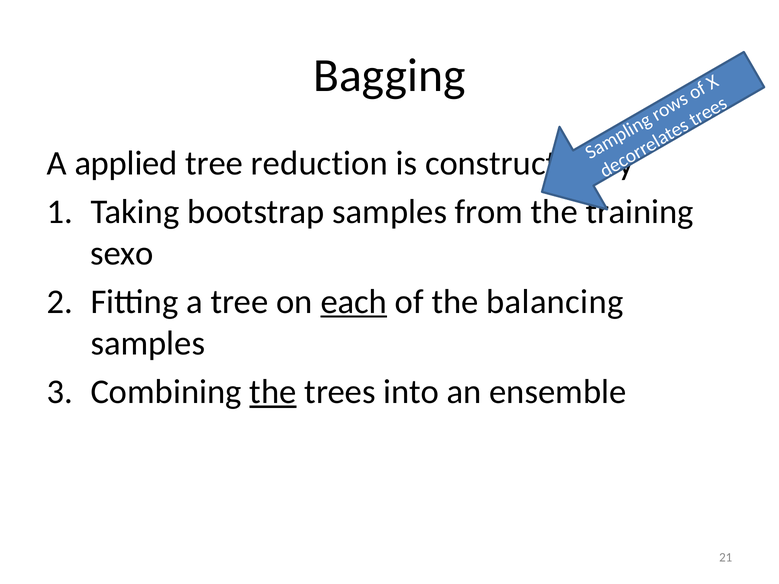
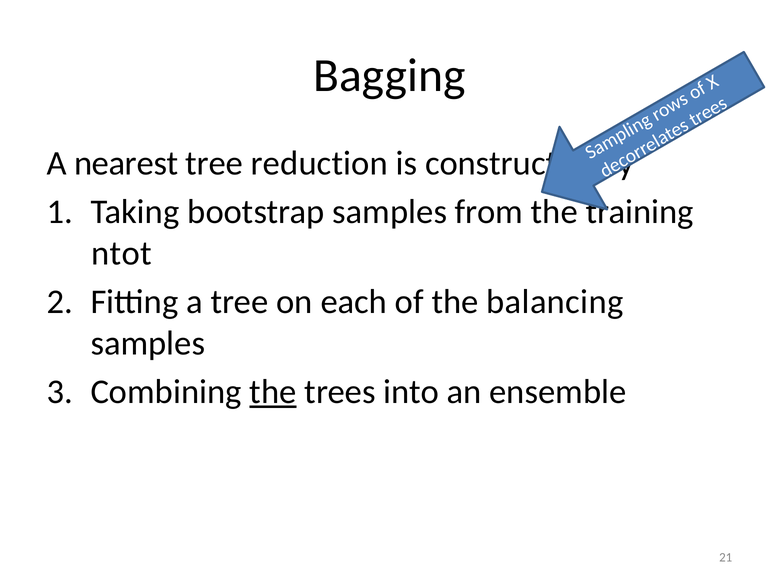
applied: applied -> nearest (126, 163)
sexo: sexo -> ntot (121, 253)
each underline: present -> none (354, 302)
